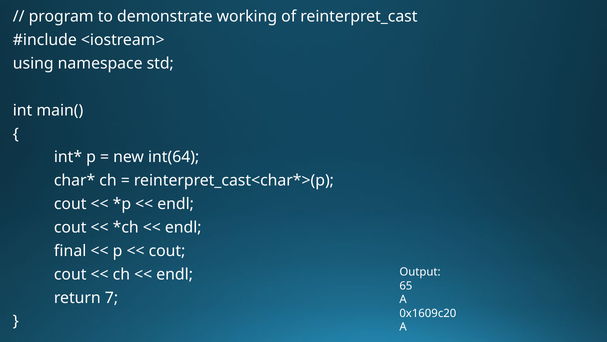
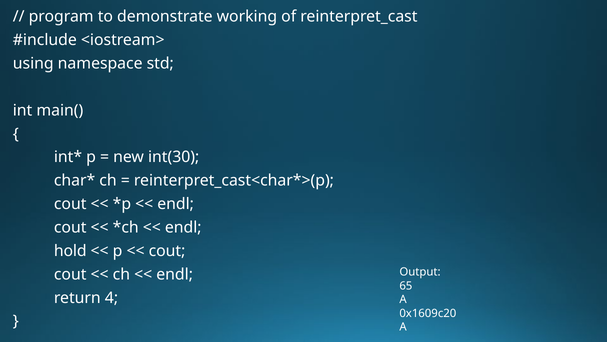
int(64: int(64 -> int(30 (174, 157)
final: final -> hold (70, 251)
7: 7 -> 4 (111, 297)
